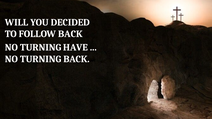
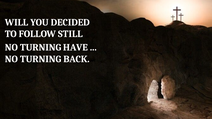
FOLLOW BACK: BACK -> STILL (70, 34)
